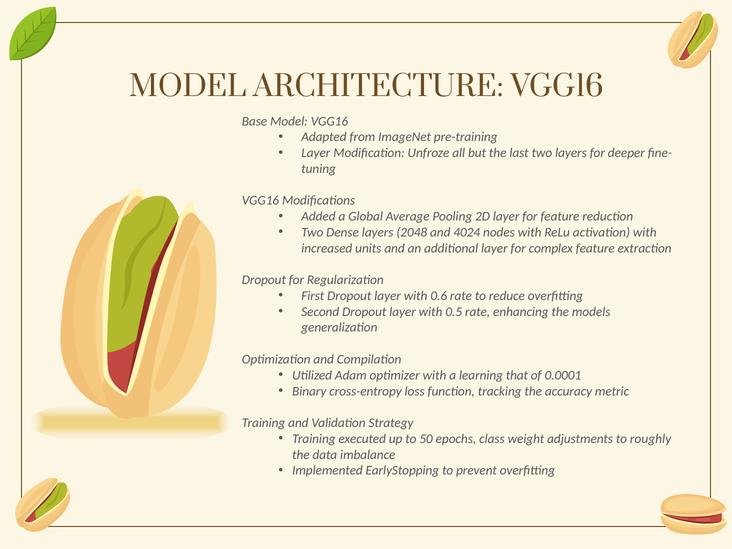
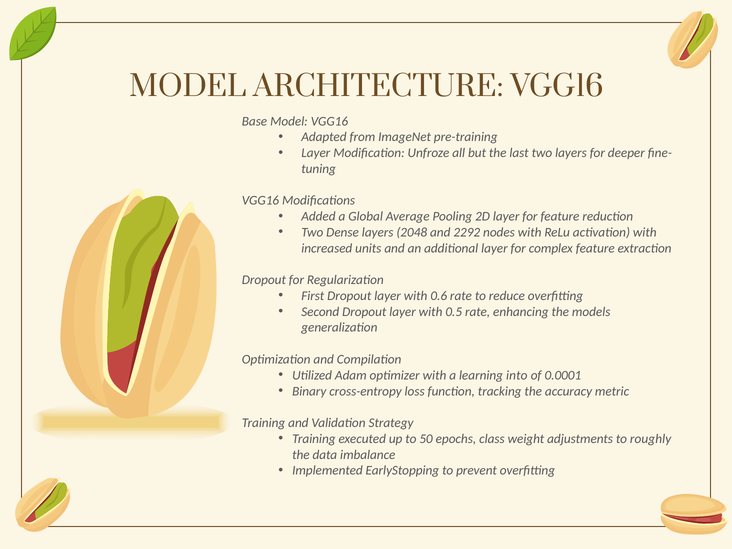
4024: 4024 -> 2292 (467, 232)
that: that -> into (517, 375)
